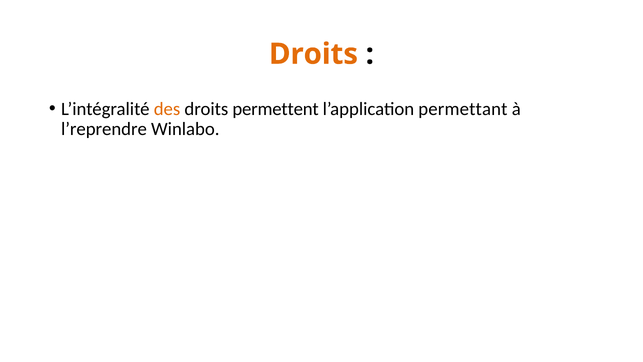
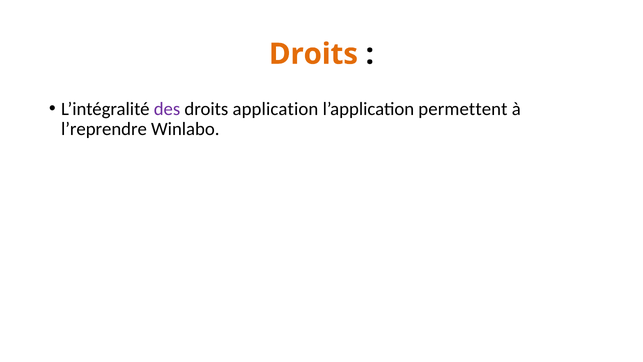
des colour: orange -> purple (167, 109)
permettent: permettent -> application (275, 109)
permettant: permettant -> permettent (463, 109)
